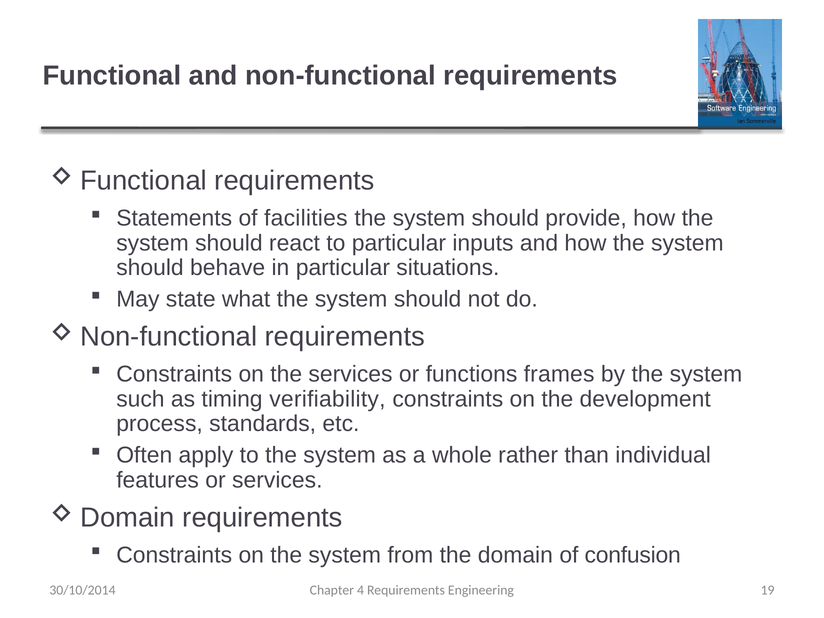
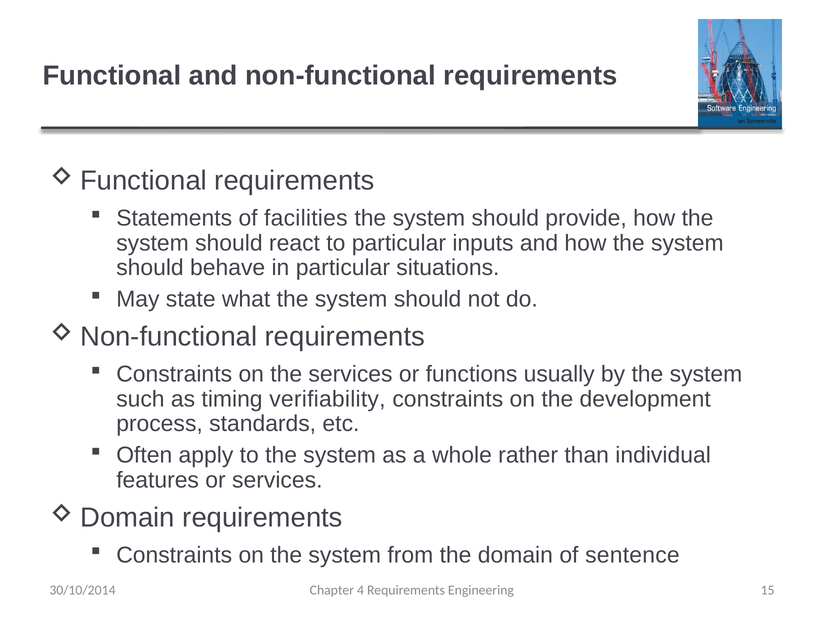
frames: frames -> usually (559, 374)
confusion: confusion -> sentence (632, 555)
19: 19 -> 15 (768, 590)
